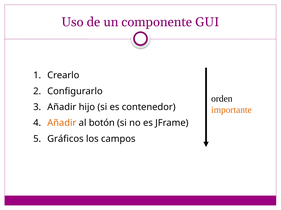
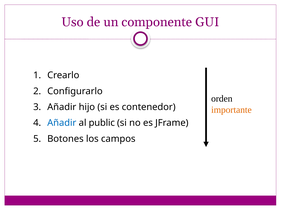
Añadir colour: orange -> blue (62, 123)
botón: botón -> public (102, 123)
Gráficos: Gráficos -> Botones (65, 139)
